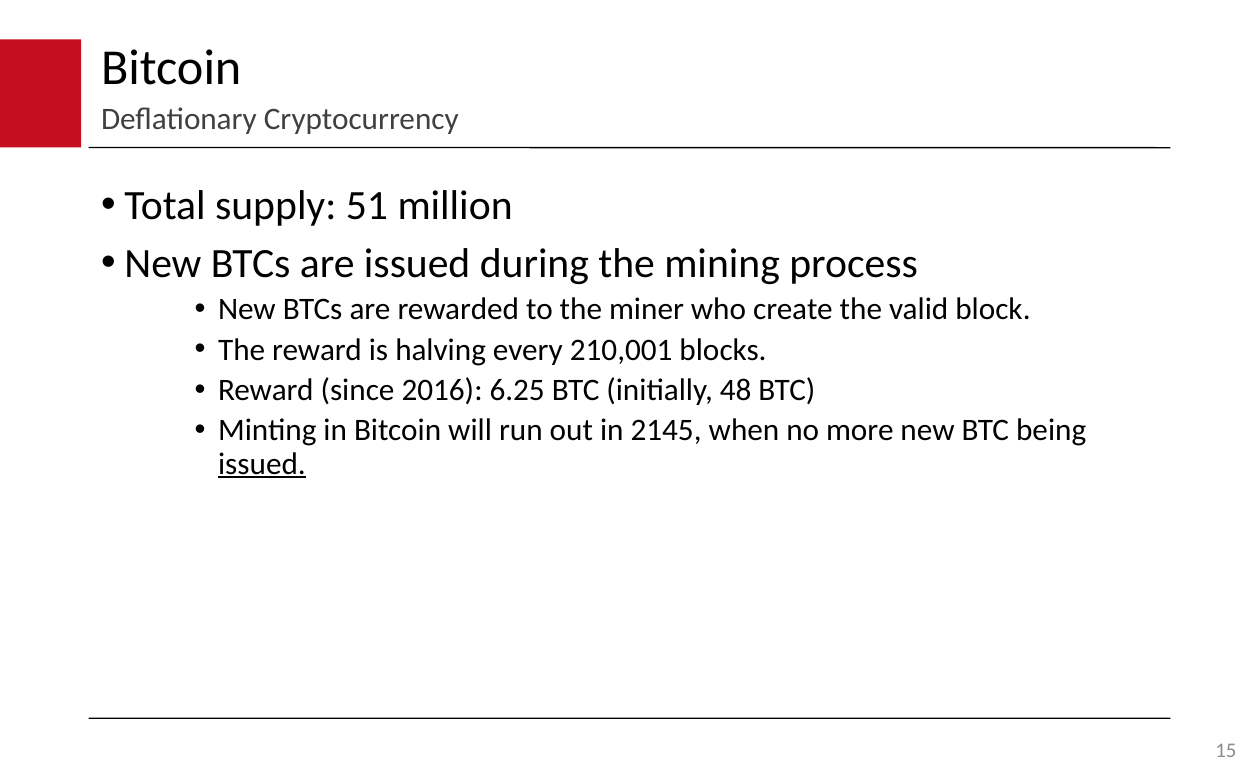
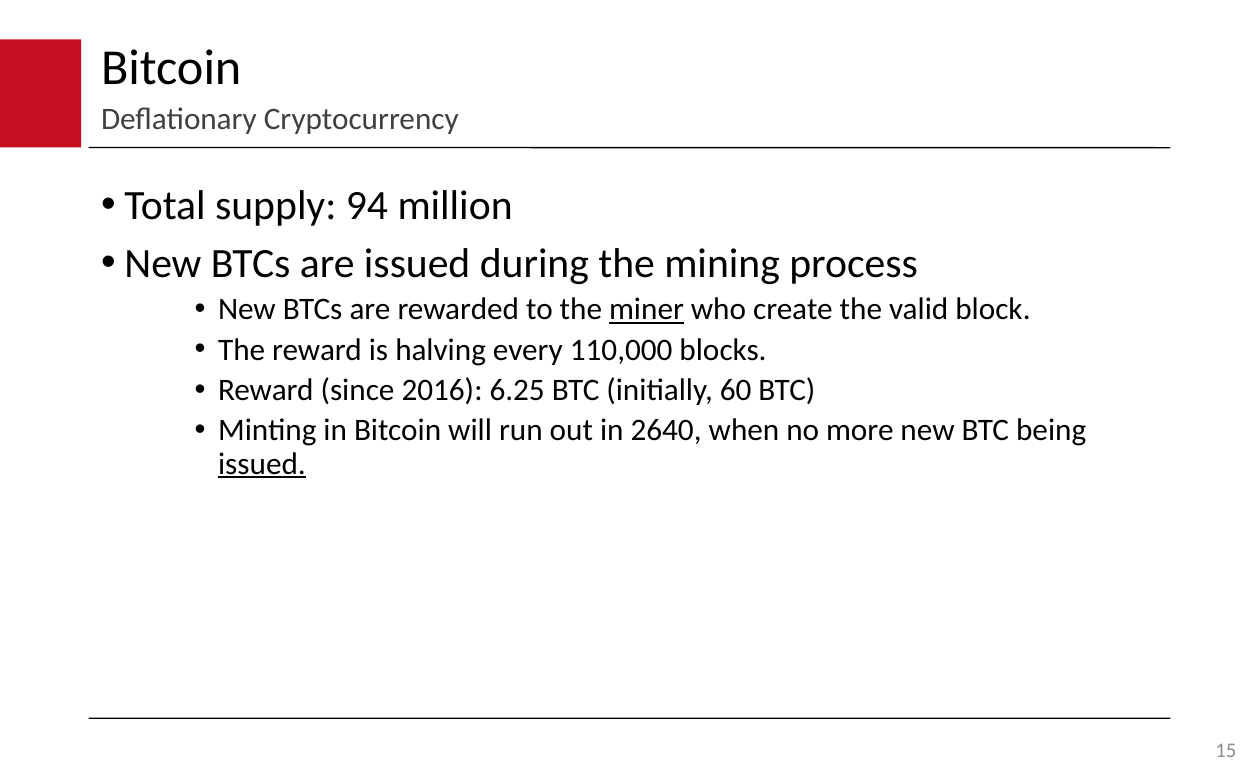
51: 51 -> 94 (367, 206)
miner underline: none -> present (647, 309)
210,001: 210,001 -> 110,000 (621, 350)
48: 48 -> 60 (736, 390)
2145: 2145 -> 2640 (666, 430)
